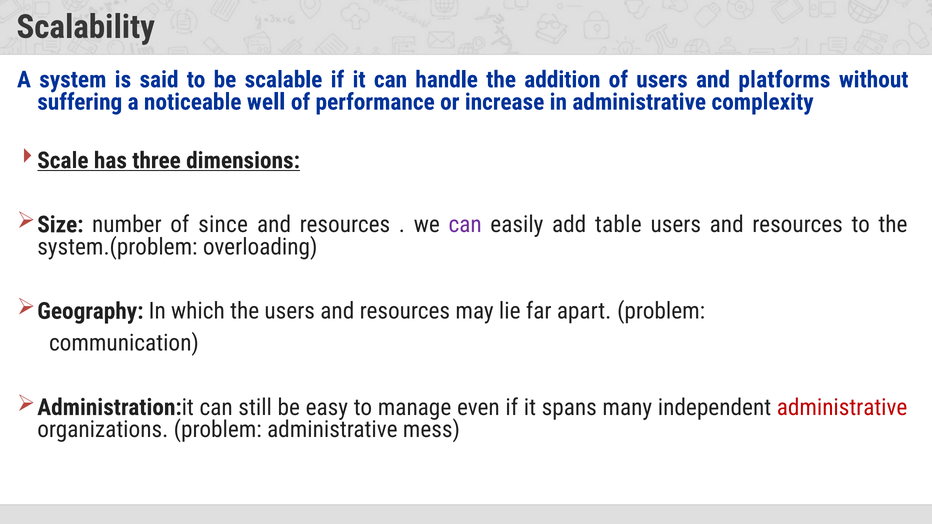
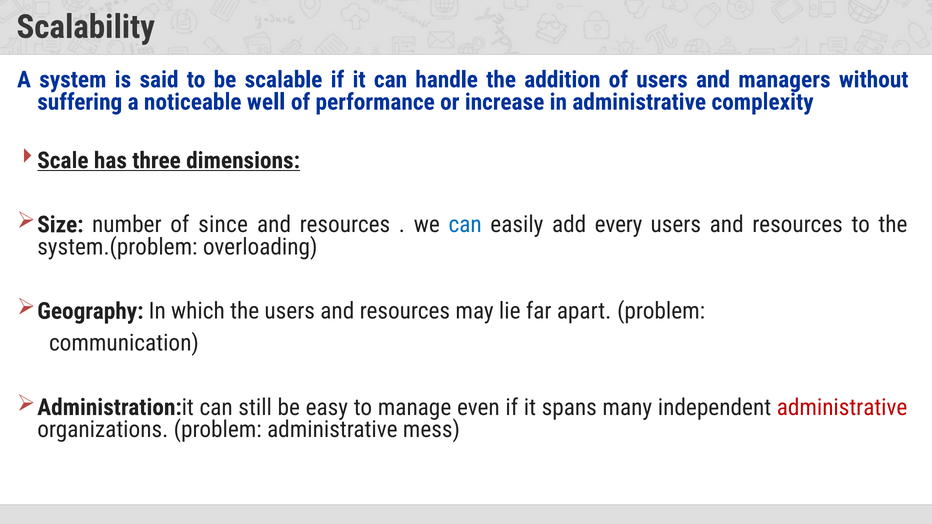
platforms: platforms -> managers (784, 80)
can colour: purple -> blue (465, 225)
table: table -> every (619, 225)
